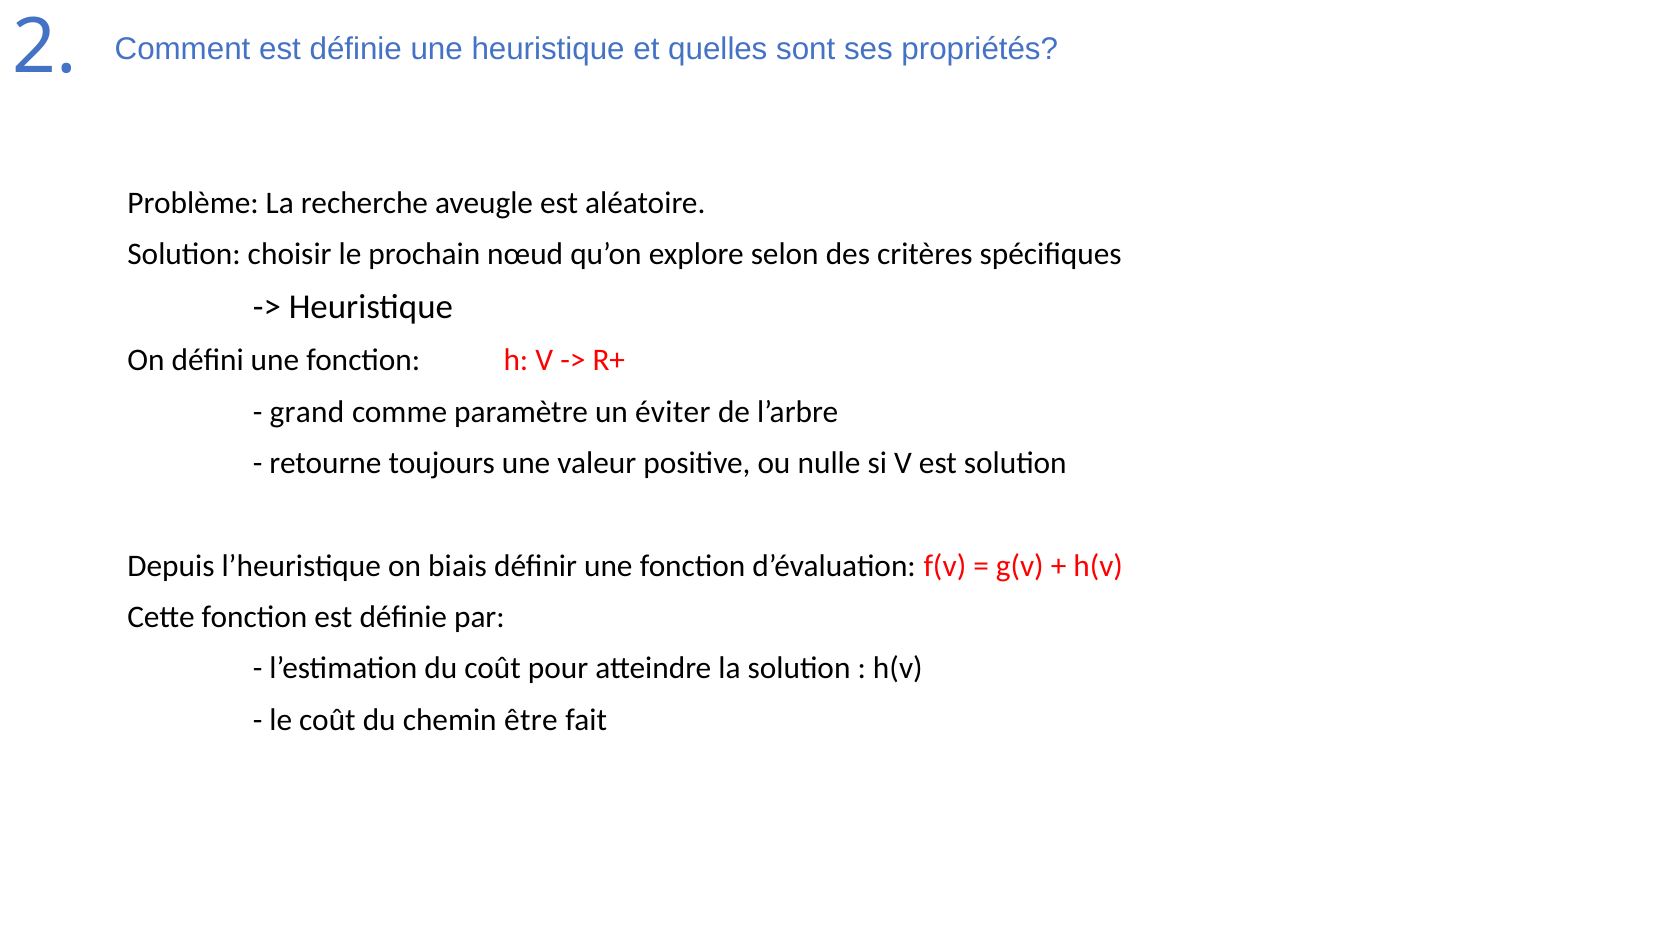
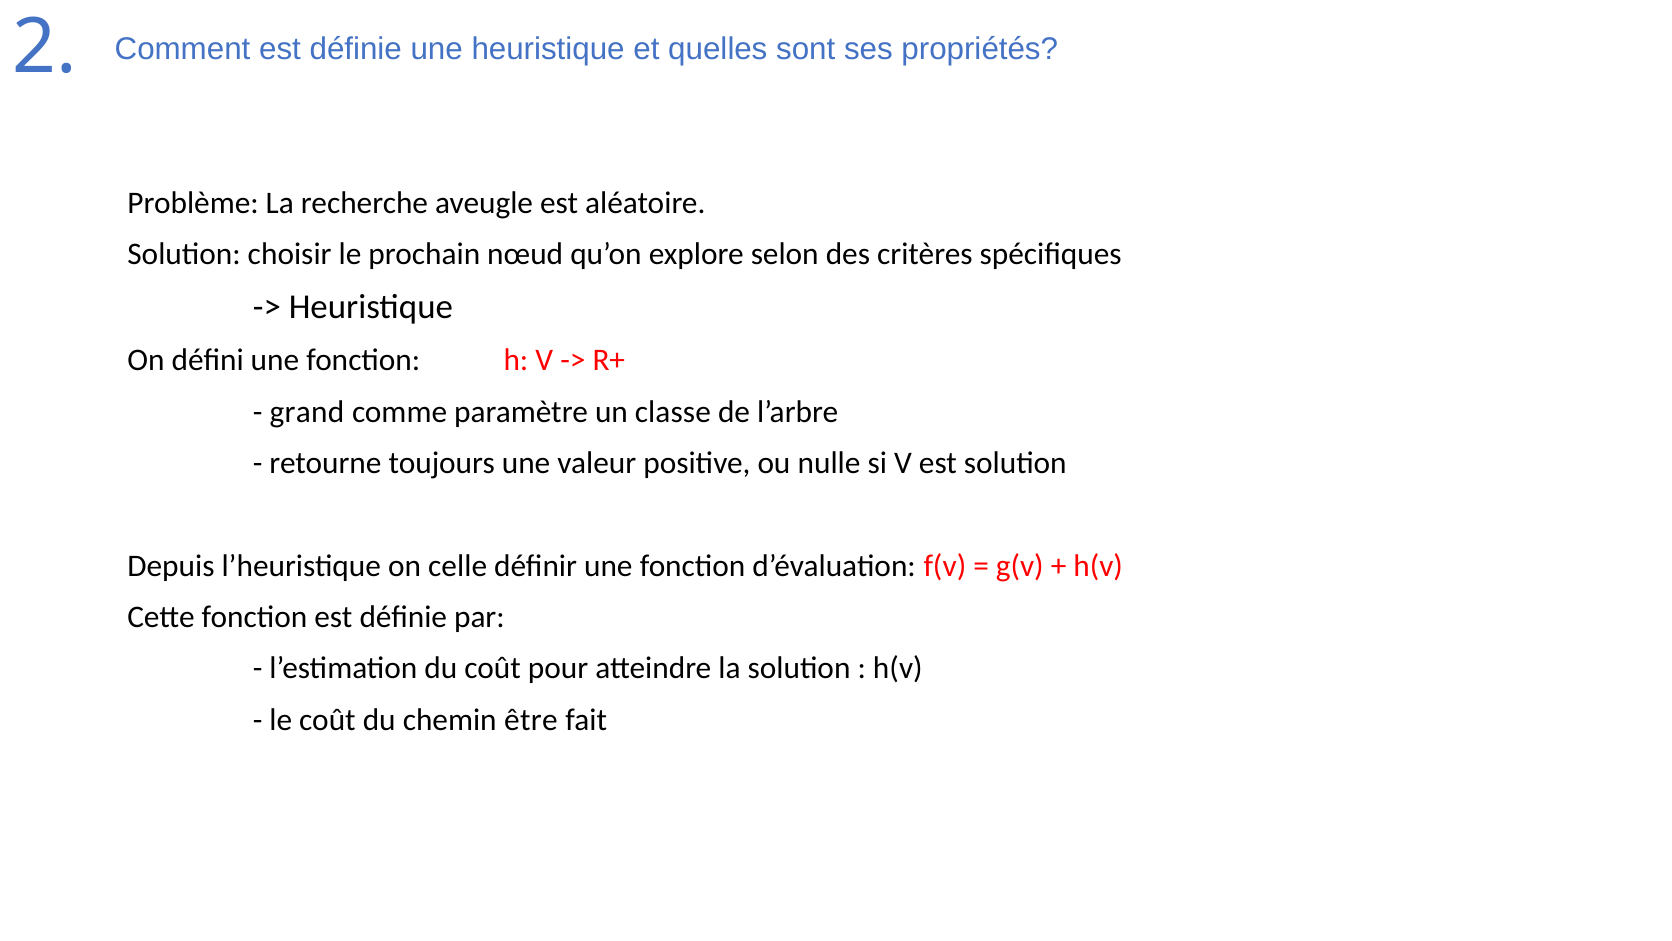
éviter: éviter -> classe (673, 412)
biais: biais -> celle (458, 565)
